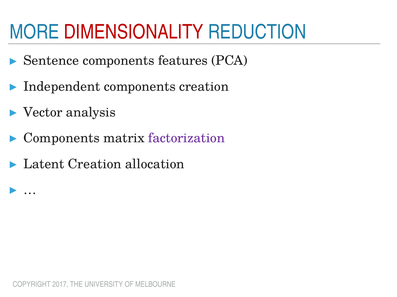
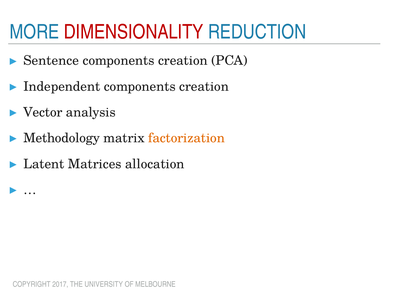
features: features -> creation (183, 61)
Components: Components -> Methodology (62, 138)
factorization colour: purple -> orange (187, 138)
Latent Creation: Creation -> Matrices (95, 164)
